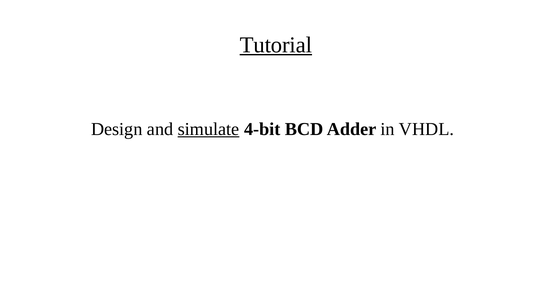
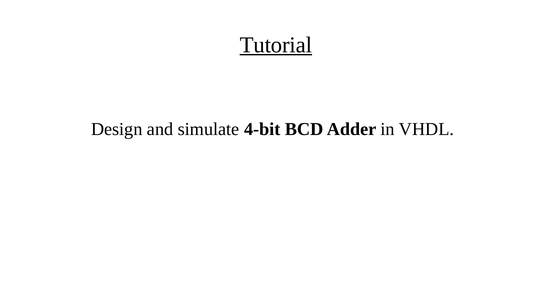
simulate underline: present -> none (209, 129)
